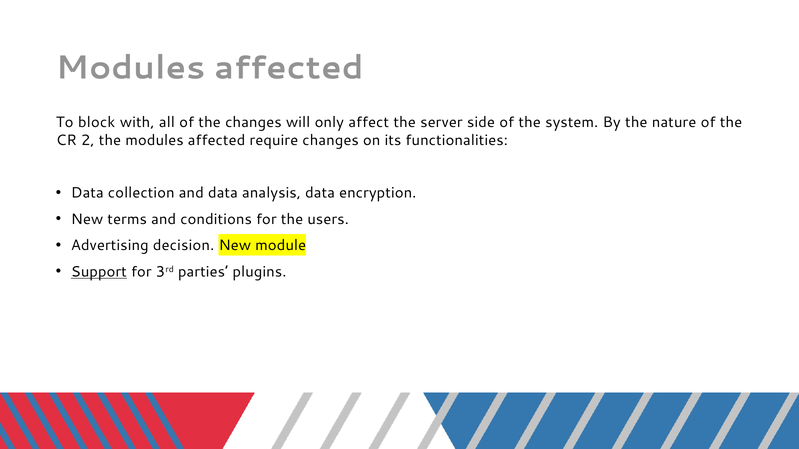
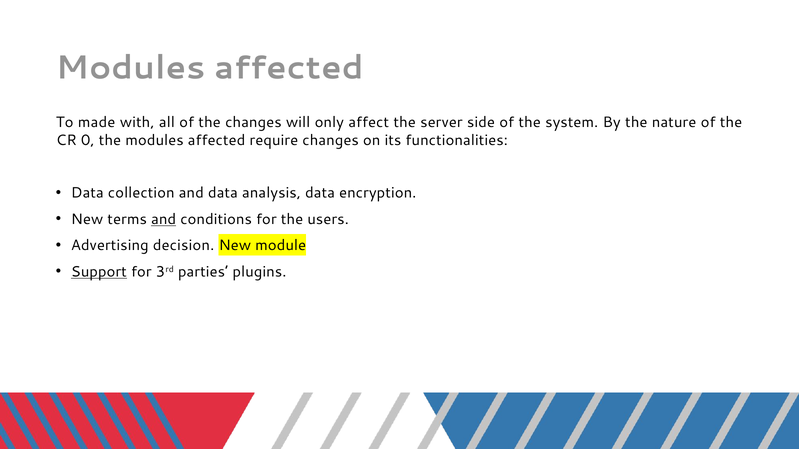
block: block -> made (97, 123)
2: 2 -> 0 (88, 141)
and underline: none -> present (164, 219)
